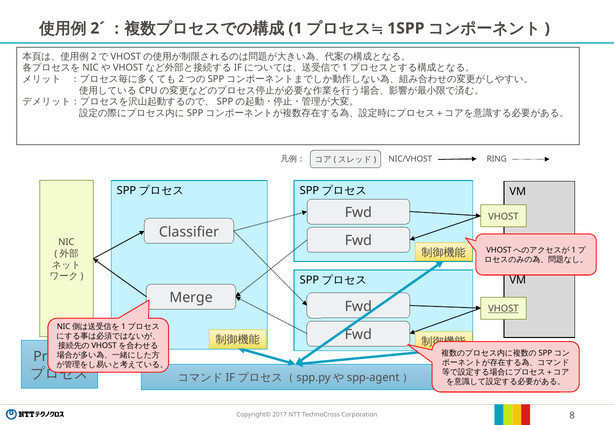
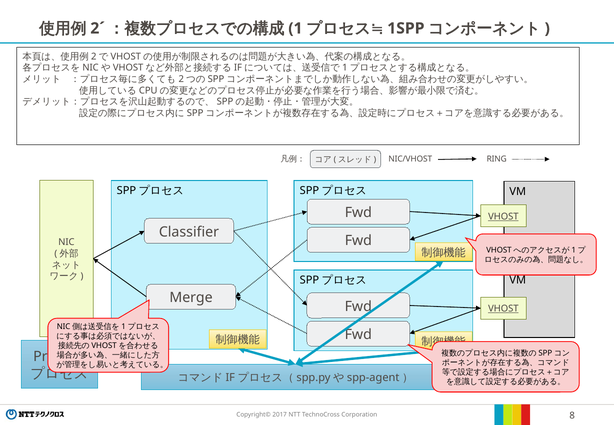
VHOST underline: none -> present (503, 217)
